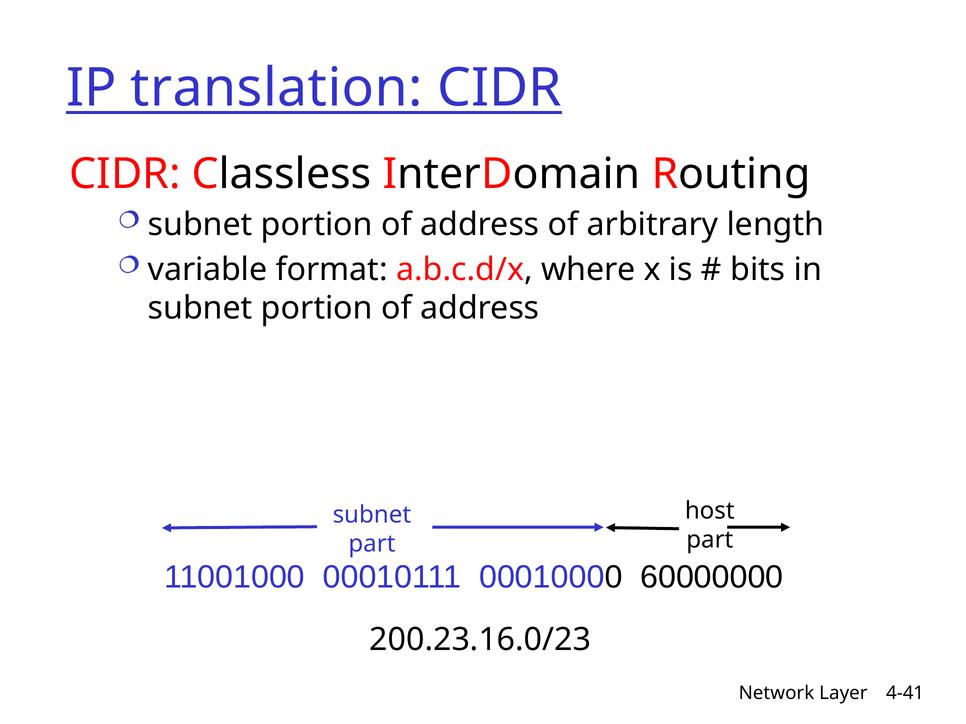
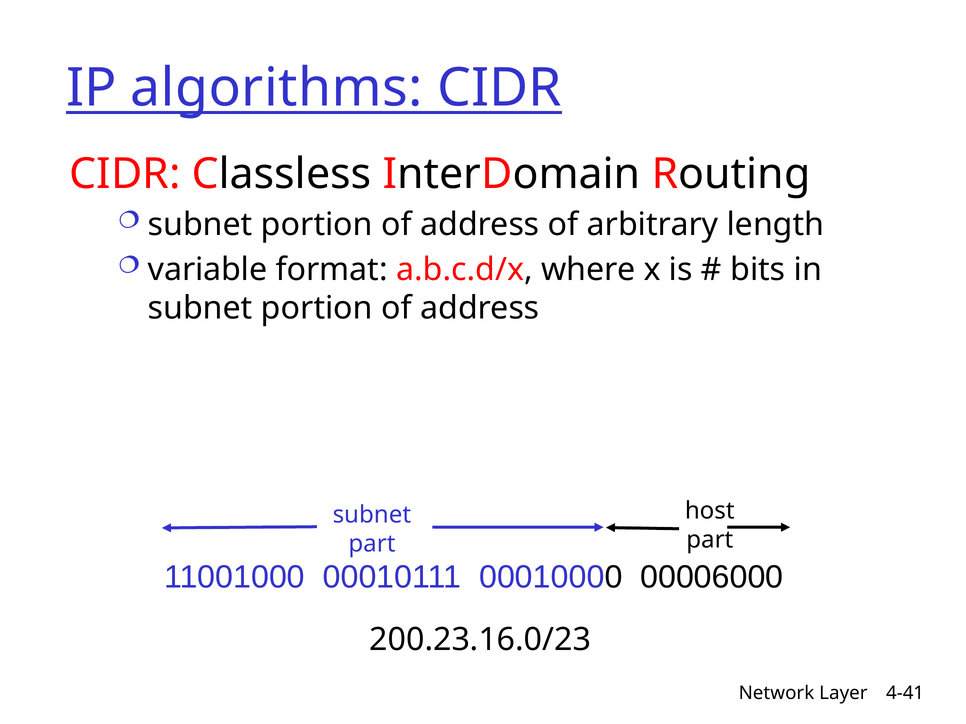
translation: translation -> algorithms (277, 88)
60000000: 60000000 -> 00006000 (712, 578)
